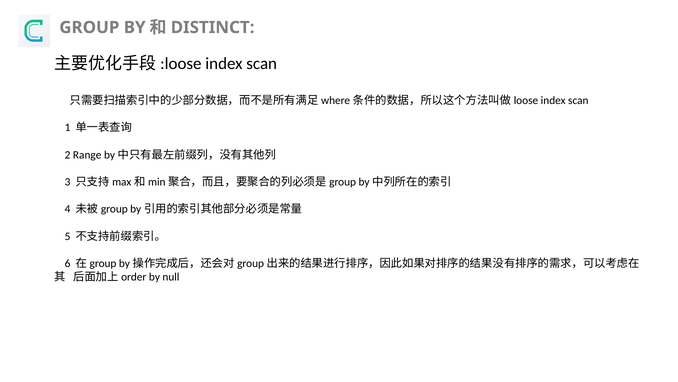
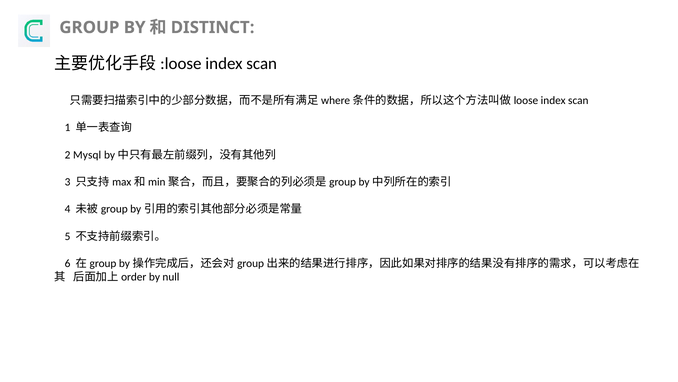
Range: Range -> Mysql (87, 155)
